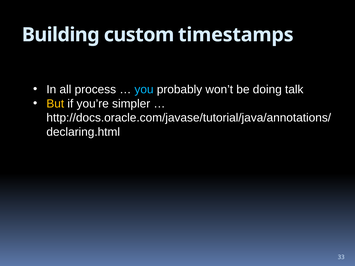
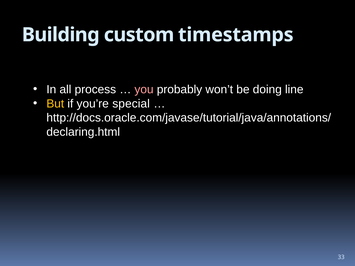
you colour: light blue -> pink (144, 90)
talk: talk -> line (294, 90)
simpler: simpler -> special (131, 104)
